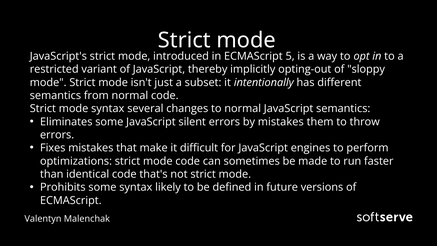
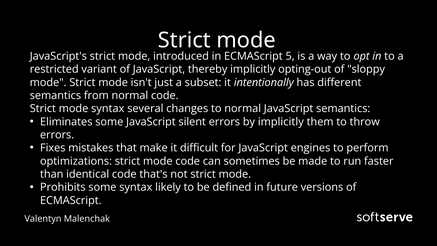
by mistakes: mistakes -> implicitly (281, 122)
